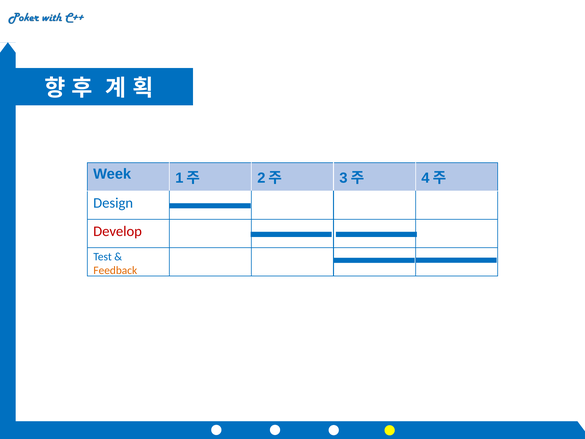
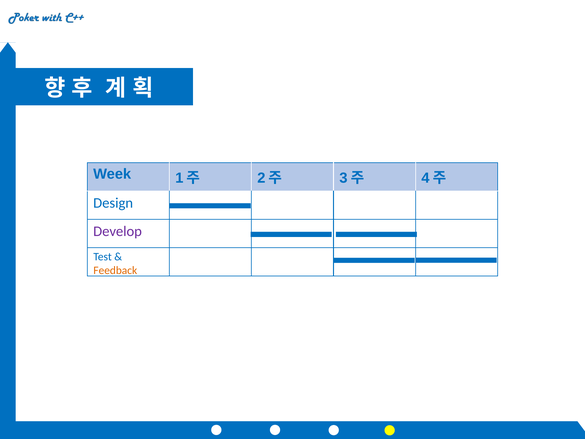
Develop colour: red -> purple (118, 231)
